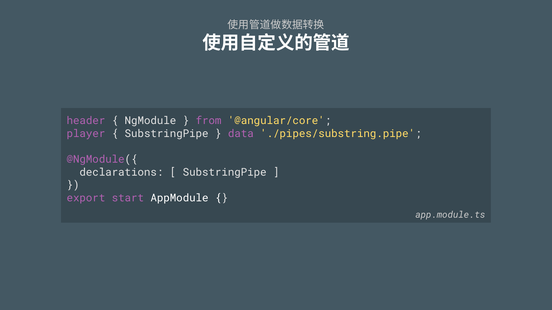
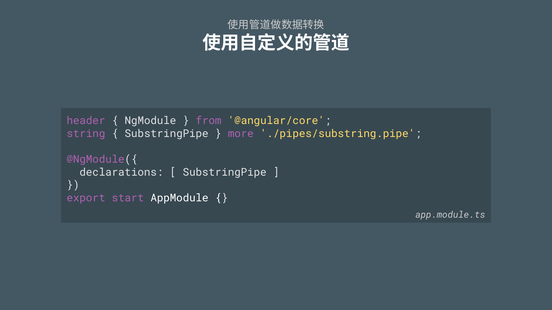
player: player -> string (86, 134)
data: data -> more (241, 134)
